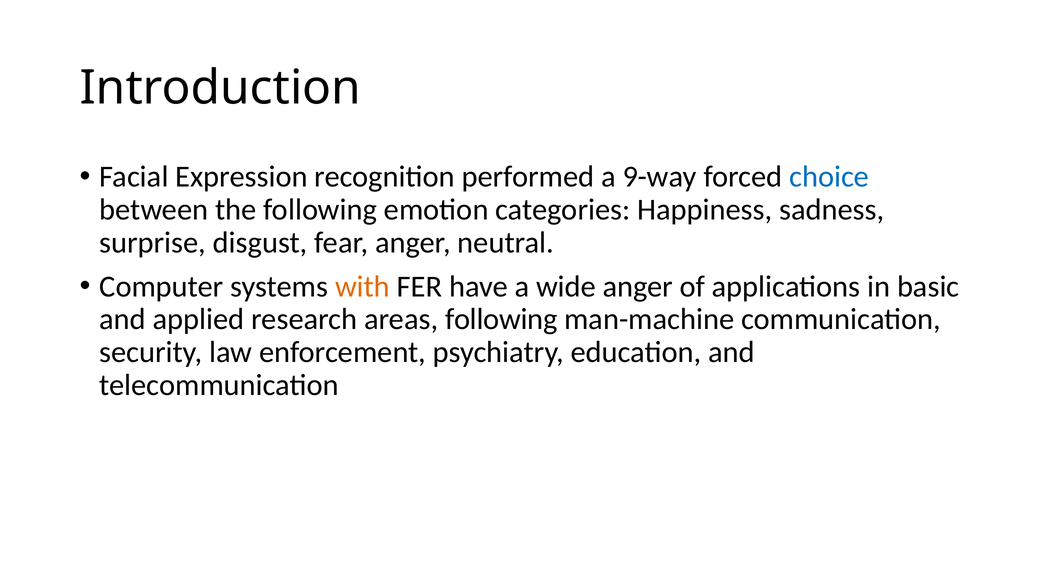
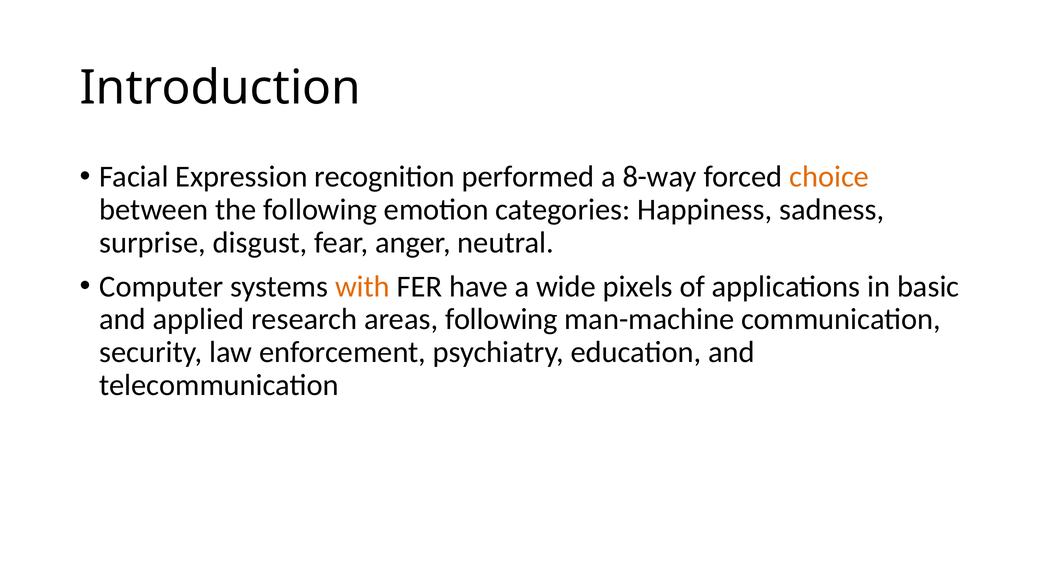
9-way: 9-way -> 8-way (660, 177)
choice colour: blue -> orange (829, 177)
wide anger: anger -> pixels (638, 287)
